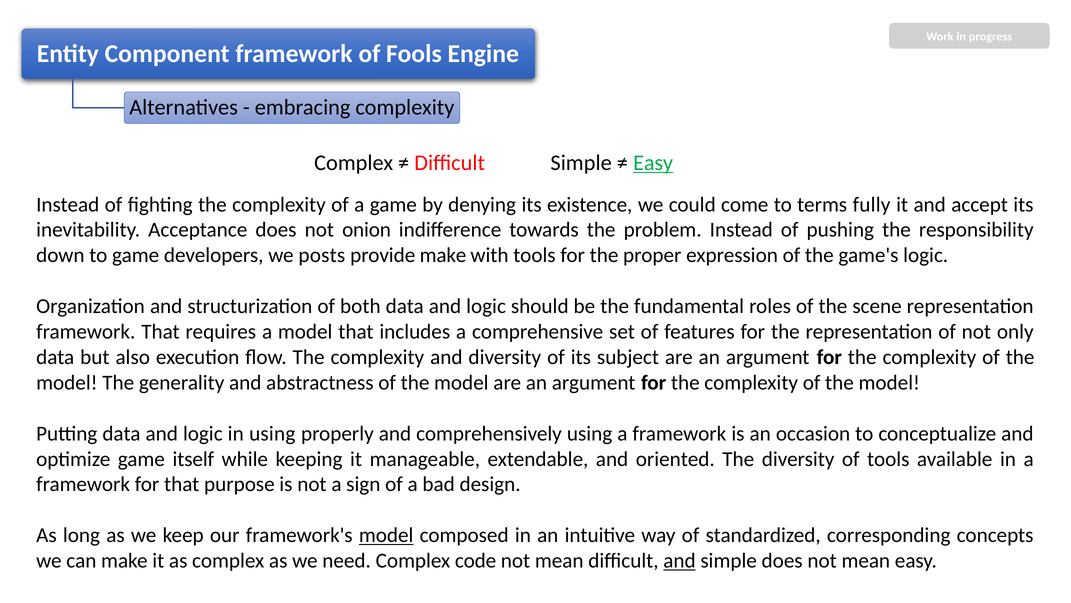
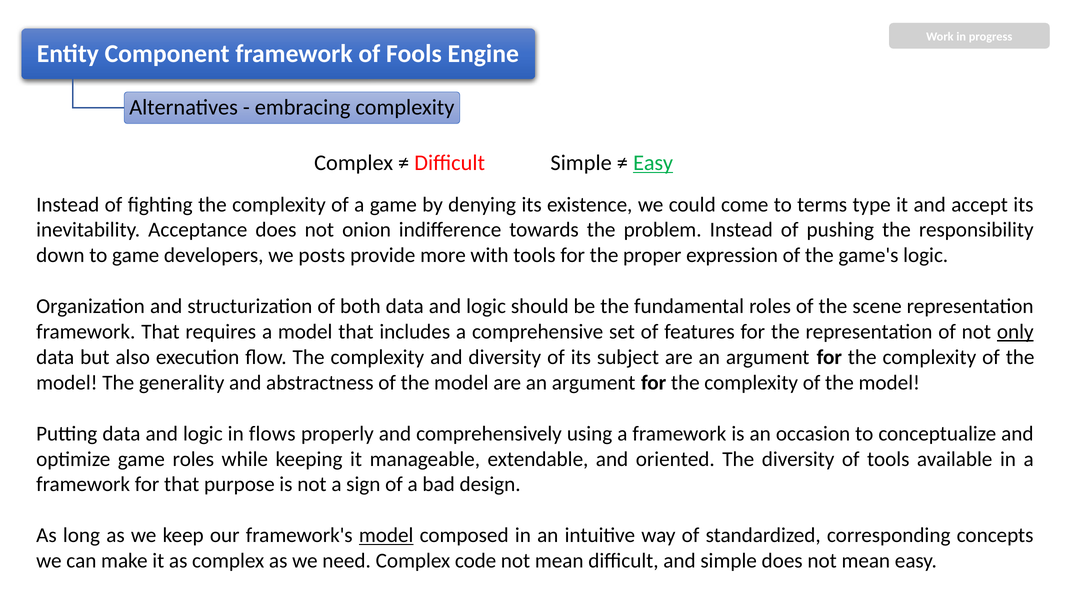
fully: fully -> type (872, 204)
provide make: make -> more (443, 255)
only underline: none -> present (1015, 331)
in using: using -> flows (272, 433)
game itself: itself -> roles (193, 459)
and underline: present -> none (679, 560)
